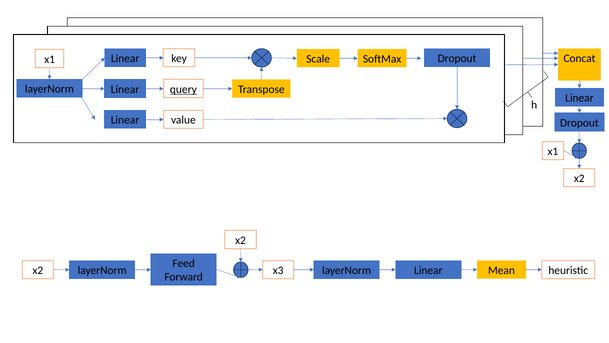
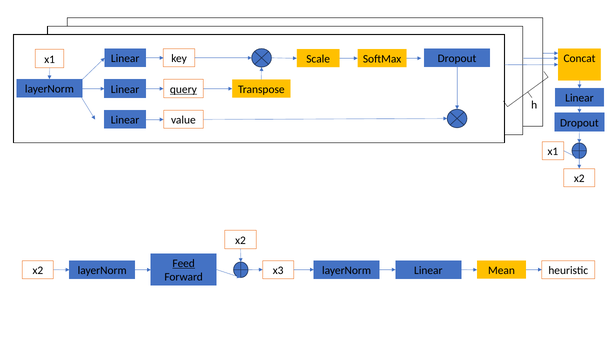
Feed underline: none -> present (184, 263)
